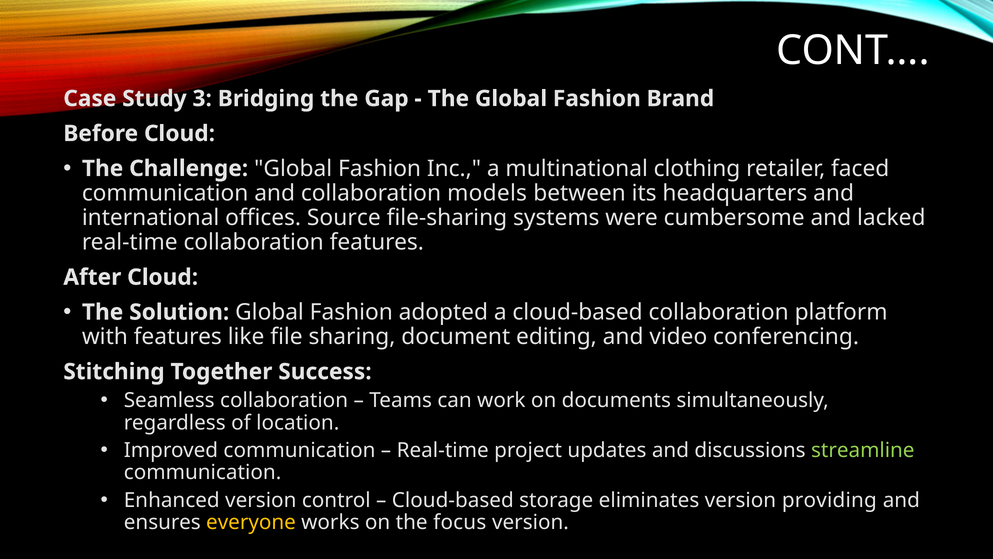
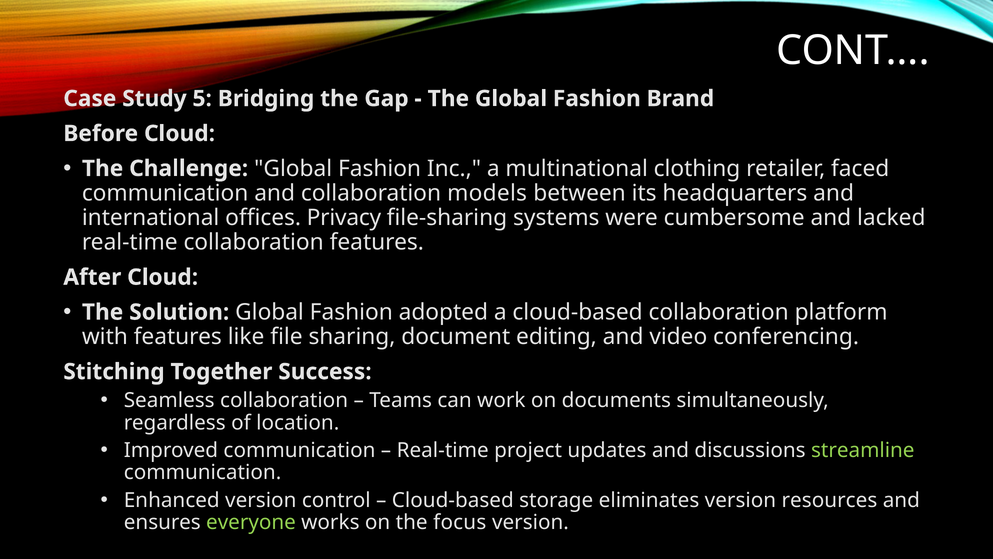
3: 3 -> 5 (202, 99)
Source: Source -> Privacy (344, 218)
providing: providing -> resources (829, 500)
everyone colour: yellow -> light green (251, 522)
